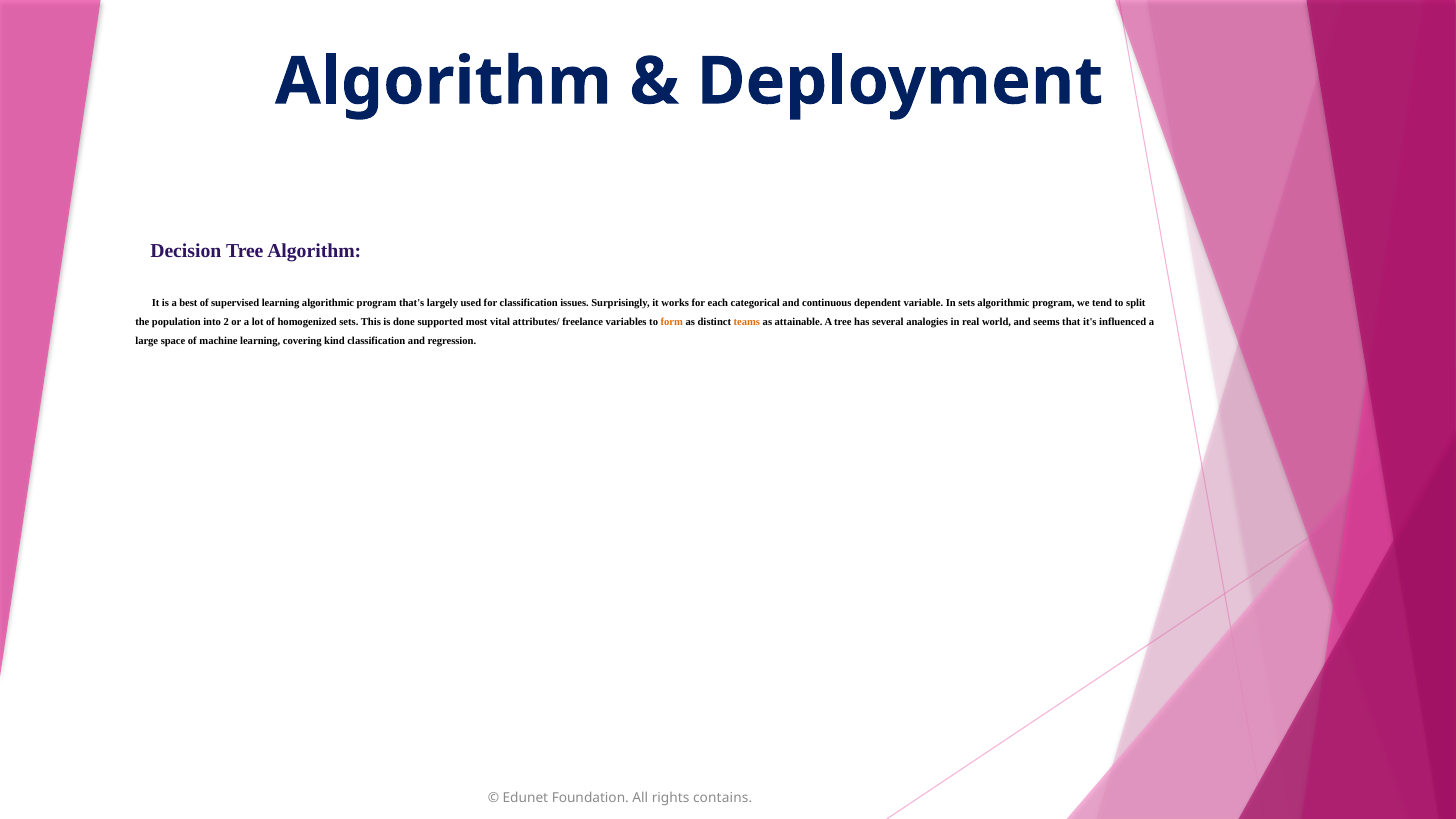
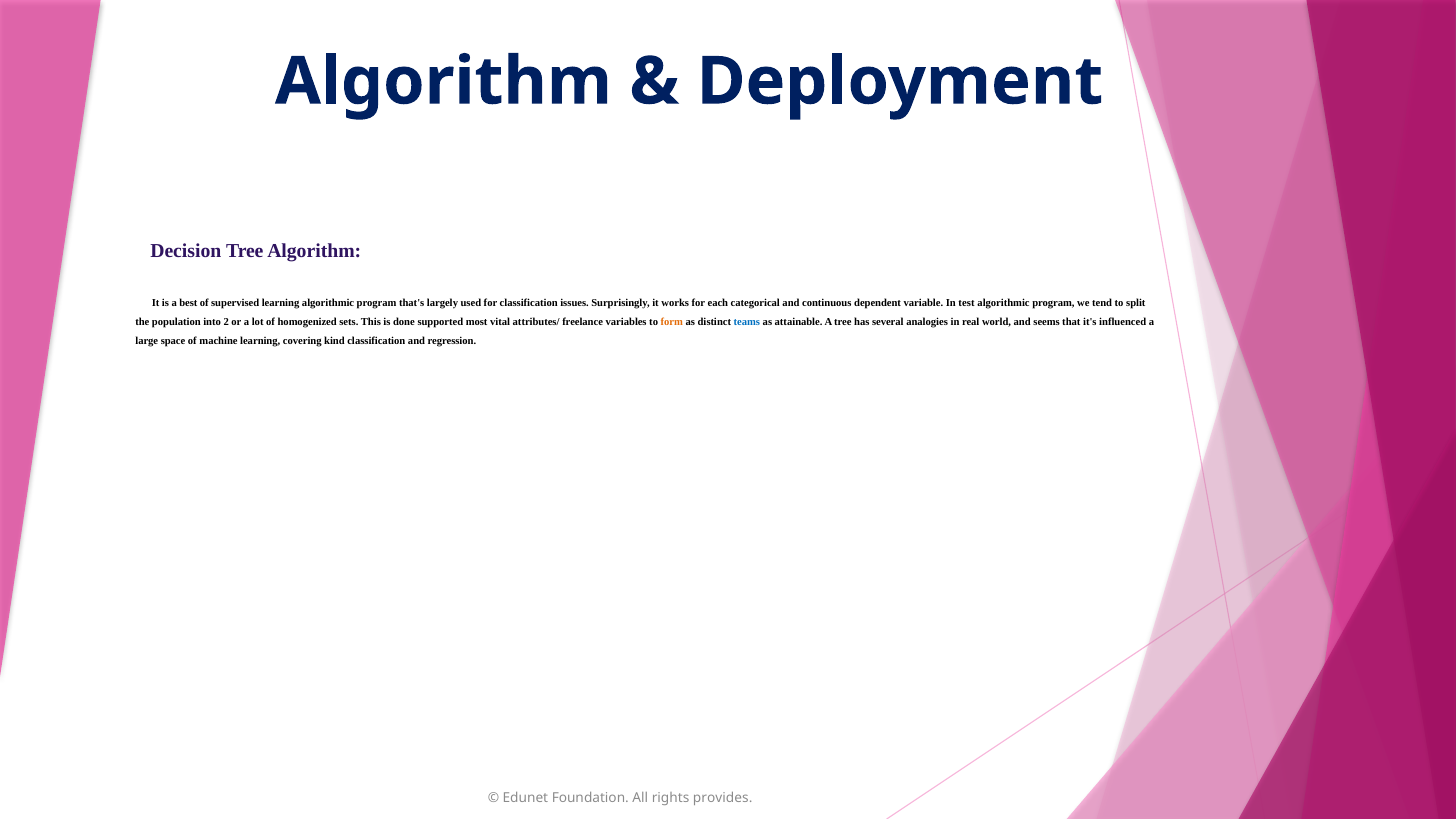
In sets: sets -> test (967, 303)
teams colour: orange -> blue (747, 322)
contains: contains -> provides (723, 798)
